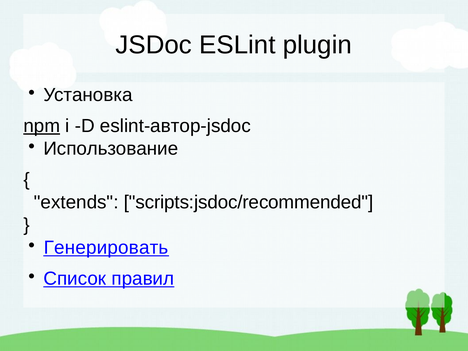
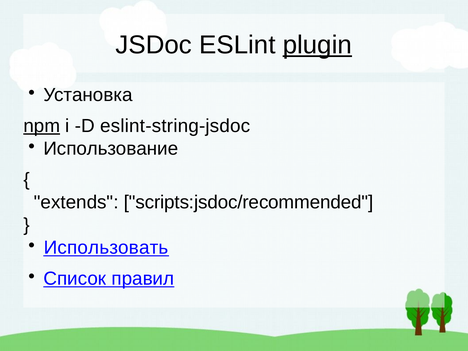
plugin underline: none -> present (317, 45)
eslint-автор-jsdoc: eslint-автор-jsdoc -> eslint-string-jsdoc (175, 126)
Генерировать: Генерировать -> Использовать (106, 247)
